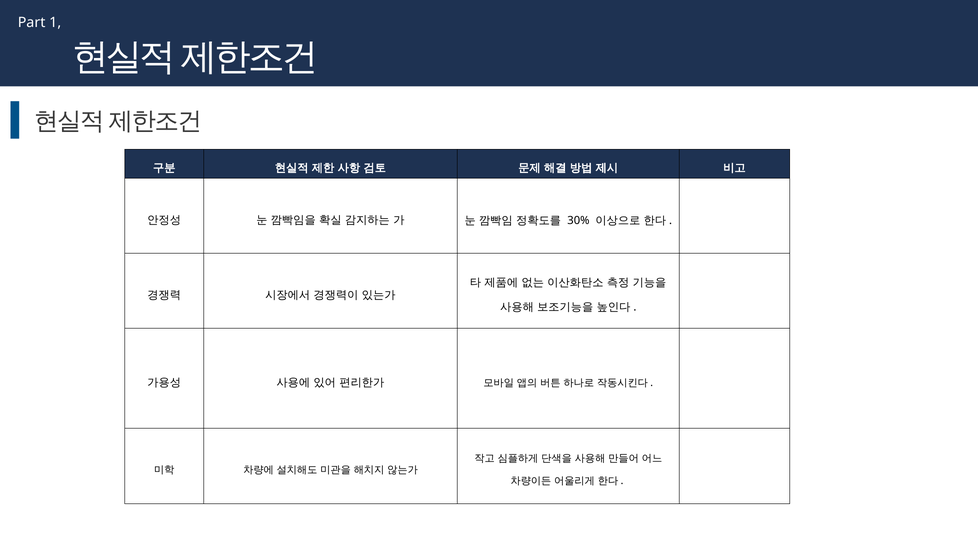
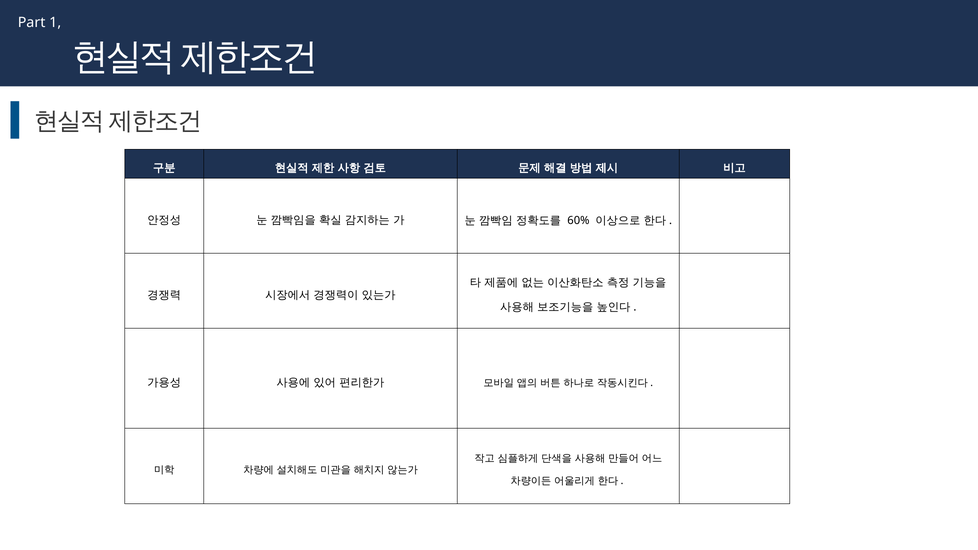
30%: 30% -> 60% (578, 221)
